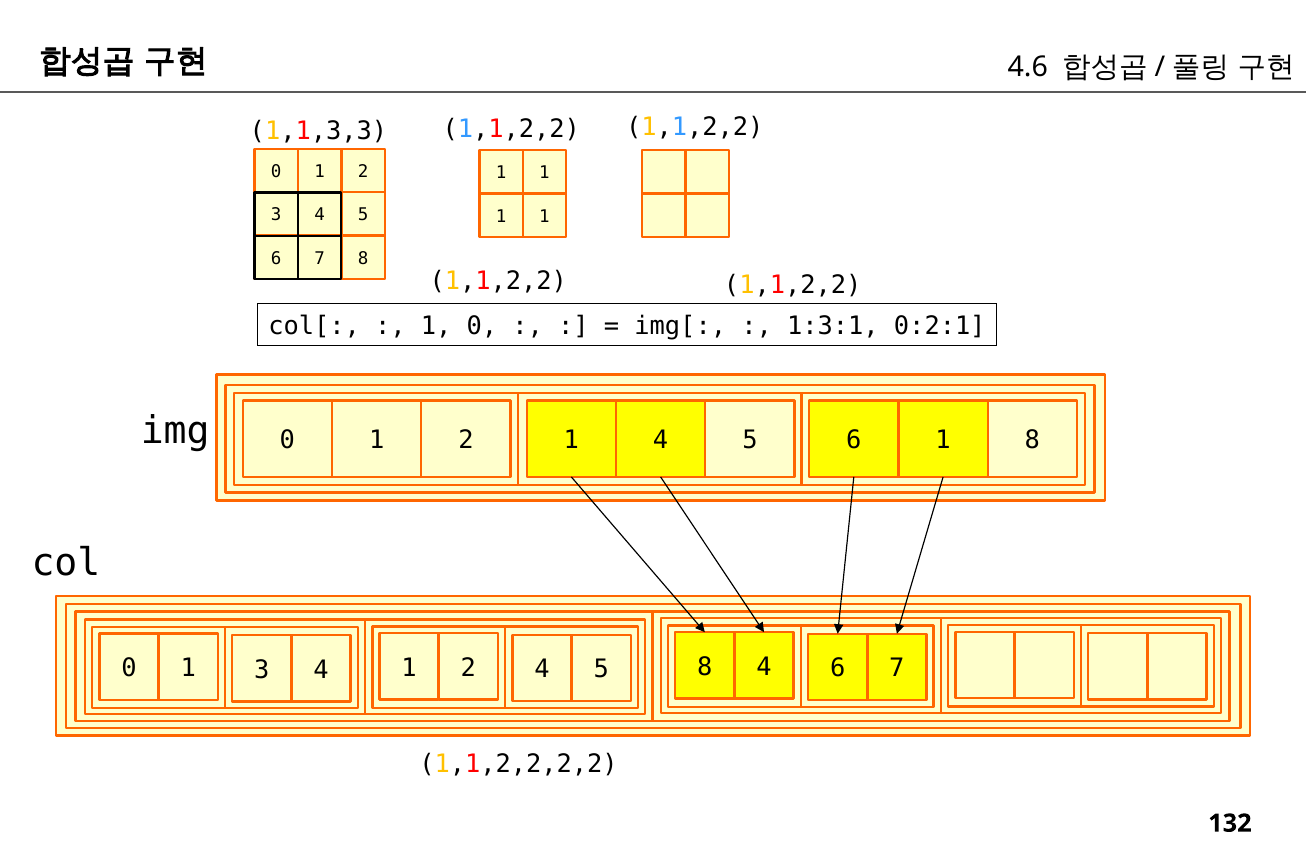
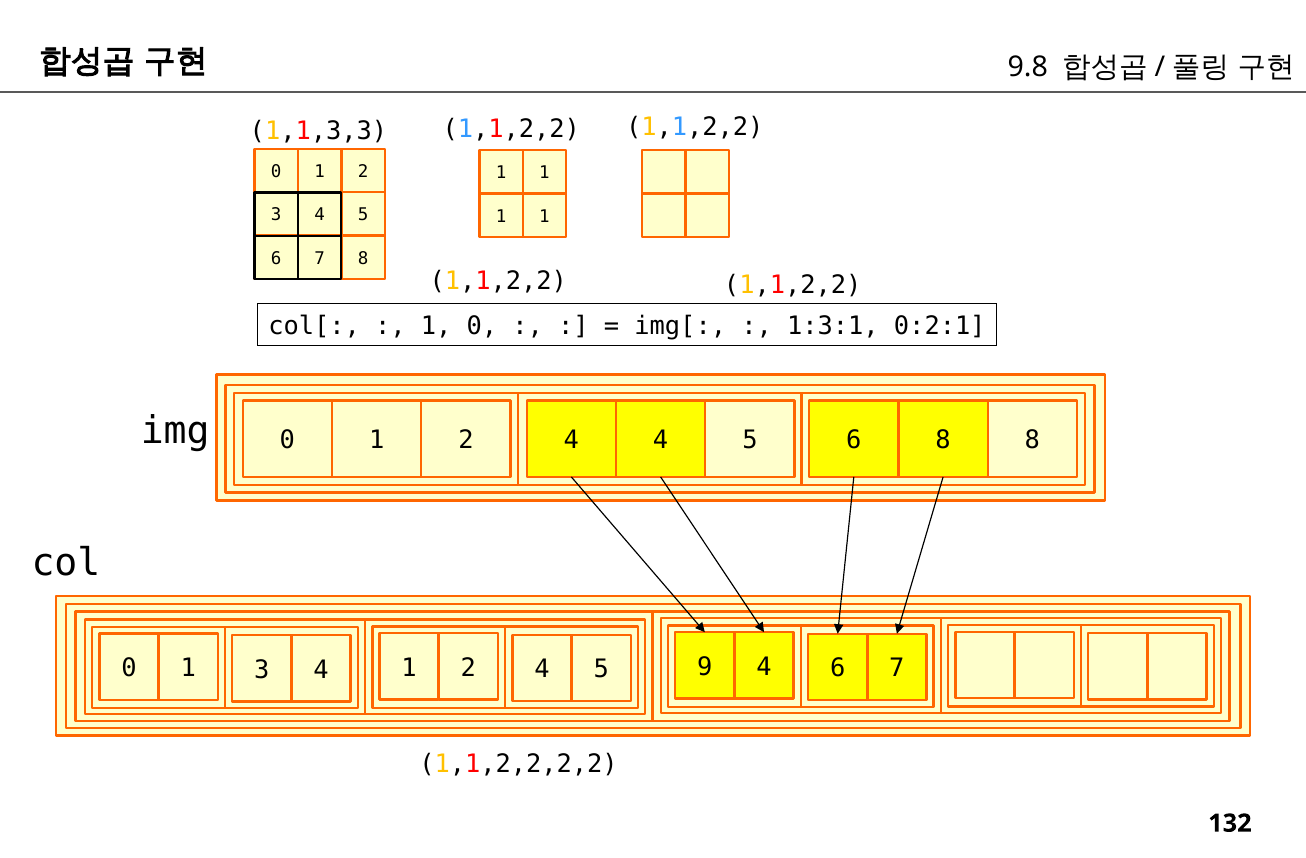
4.6: 4.6 -> 9.8 (1028, 67)
0 1 2 1: 1 -> 4 (571, 440)
6 1: 1 -> 8 (943, 440)
5 8: 8 -> 9 (705, 667)
